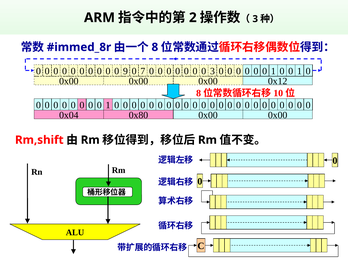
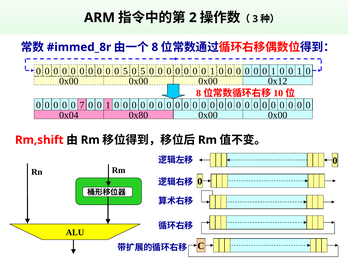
0 0 9: 9 -> 5 (125, 71)
7: 7 -> 5 (143, 71)
3: 3 -> 1 (212, 71)
0: 0 -> 7 (82, 105)
